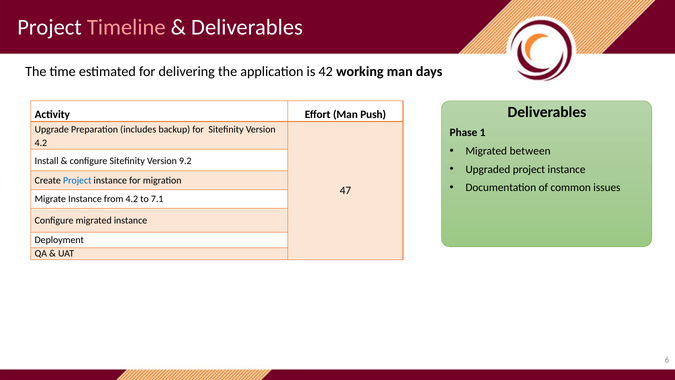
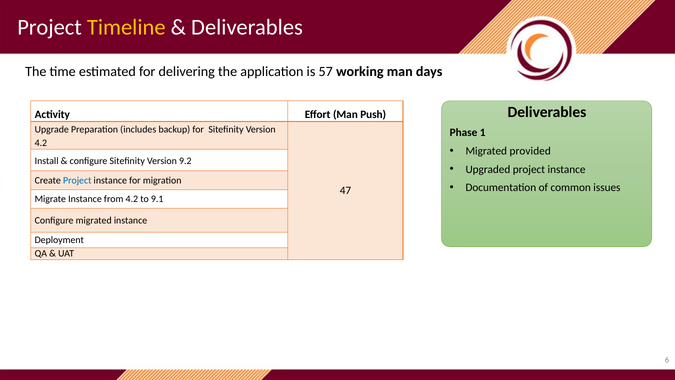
Timeline colour: pink -> yellow (126, 27)
42: 42 -> 57 (326, 71)
between: between -> provided (530, 151)
7.1: 7.1 -> 9.1 (157, 199)
